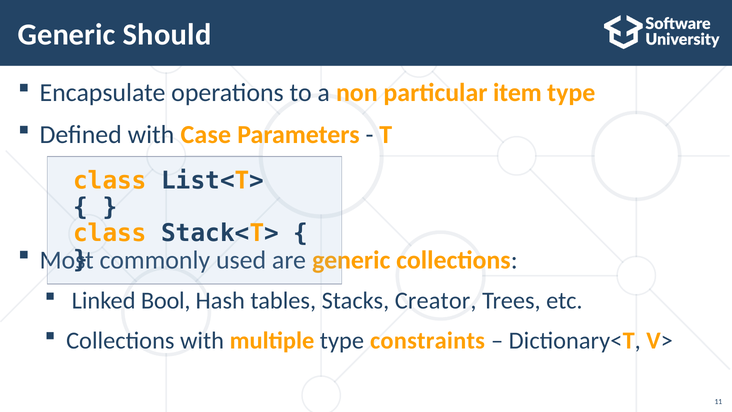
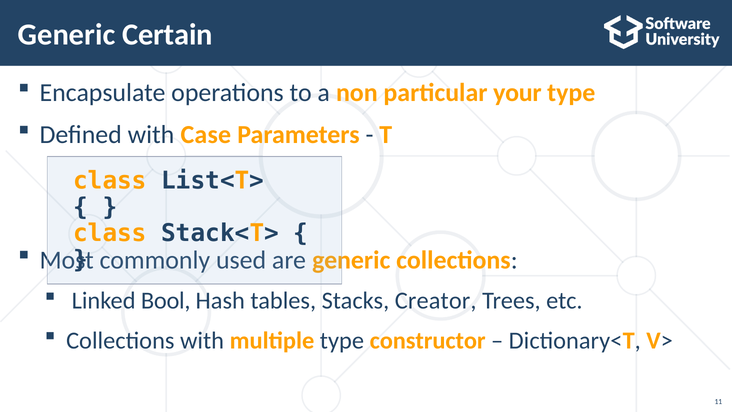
Should: Should -> Certain (167, 35)
item: item -> your (517, 93)
constraints: constraints -> constructor (428, 341)
